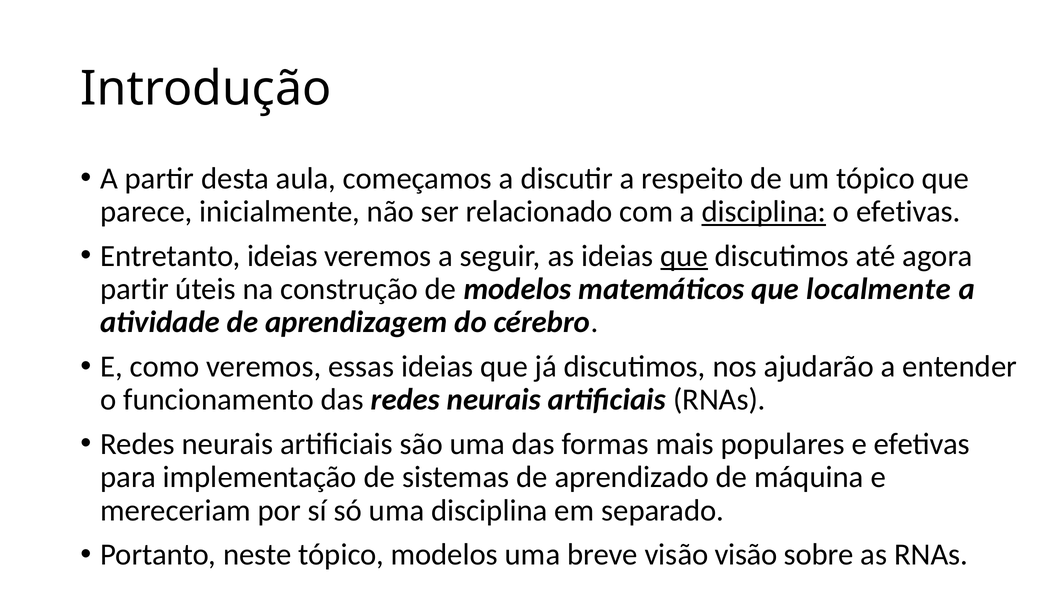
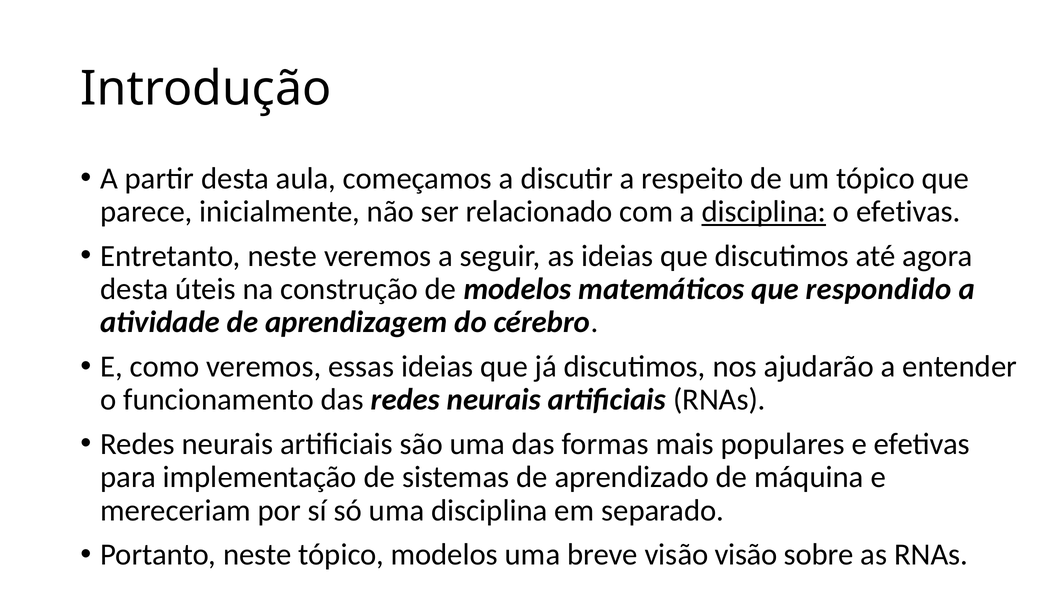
Entretanto ideias: ideias -> neste (282, 256)
que underline: present -> none (684, 256)
partir: partir -> desta (134, 289)
localmente: localmente -> respondido (879, 289)
